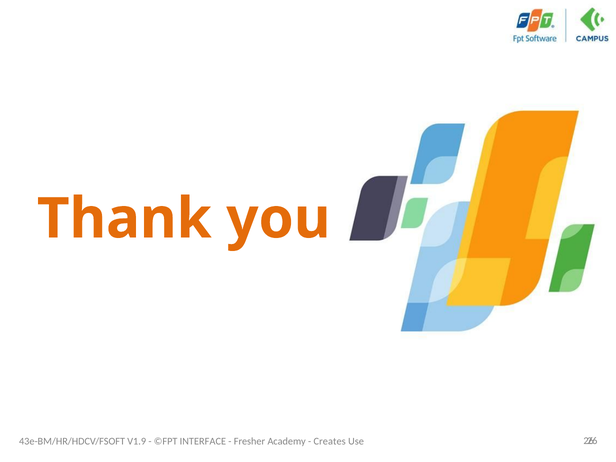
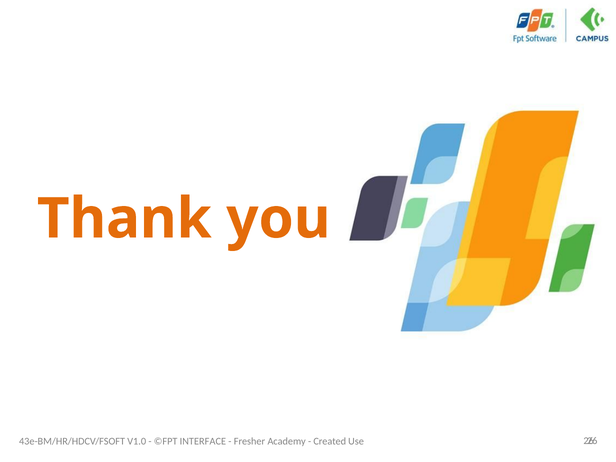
V1.9: V1.9 -> V1.0 (137, 441)
Creates: Creates -> Created (330, 441)
